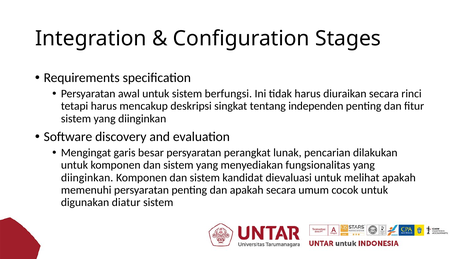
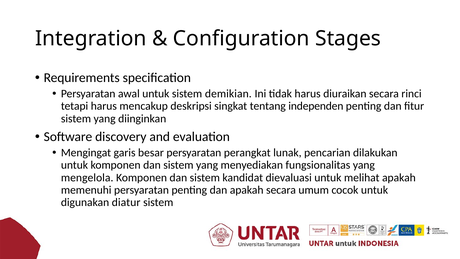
berfungsi: berfungsi -> demikian (228, 94)
diinginkan: diinginkan -> mengelola (87, 177)
